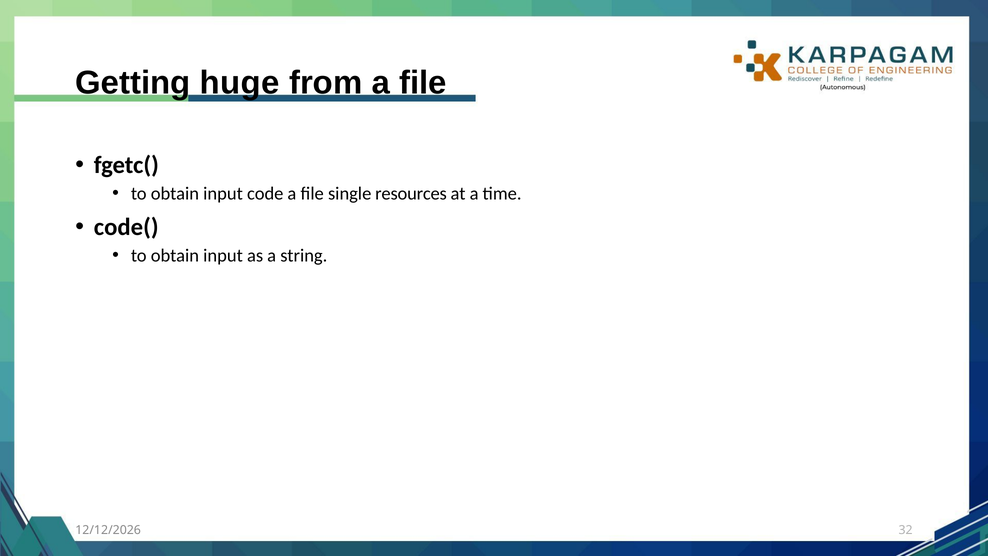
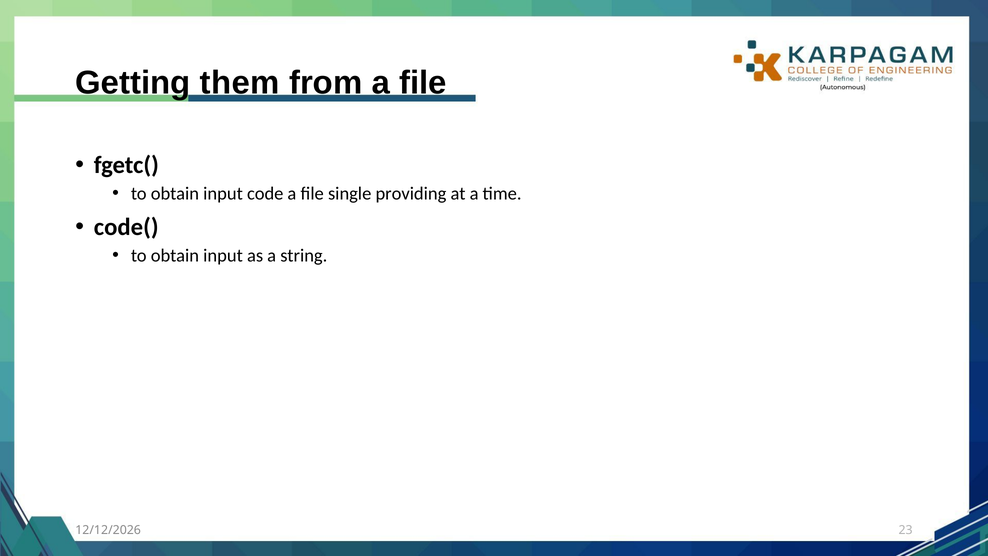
huge: huge -> them (240, 83)
resources: resources -> providing (411, 193)
32: 32 -> 23 (906, 530)
